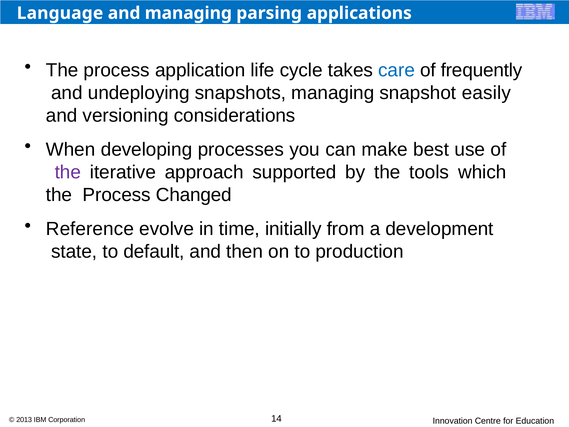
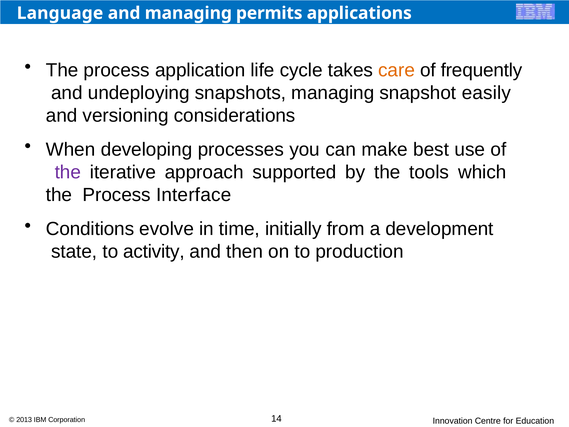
parsing: parsing -> permits (269, 13)
care colour: blue -> orange (397, 70)
Changed: Changed -> Interface (194, 195)
Reference: Reference -> Conditions (90, 229)
default: default -> activity (154, 251)
